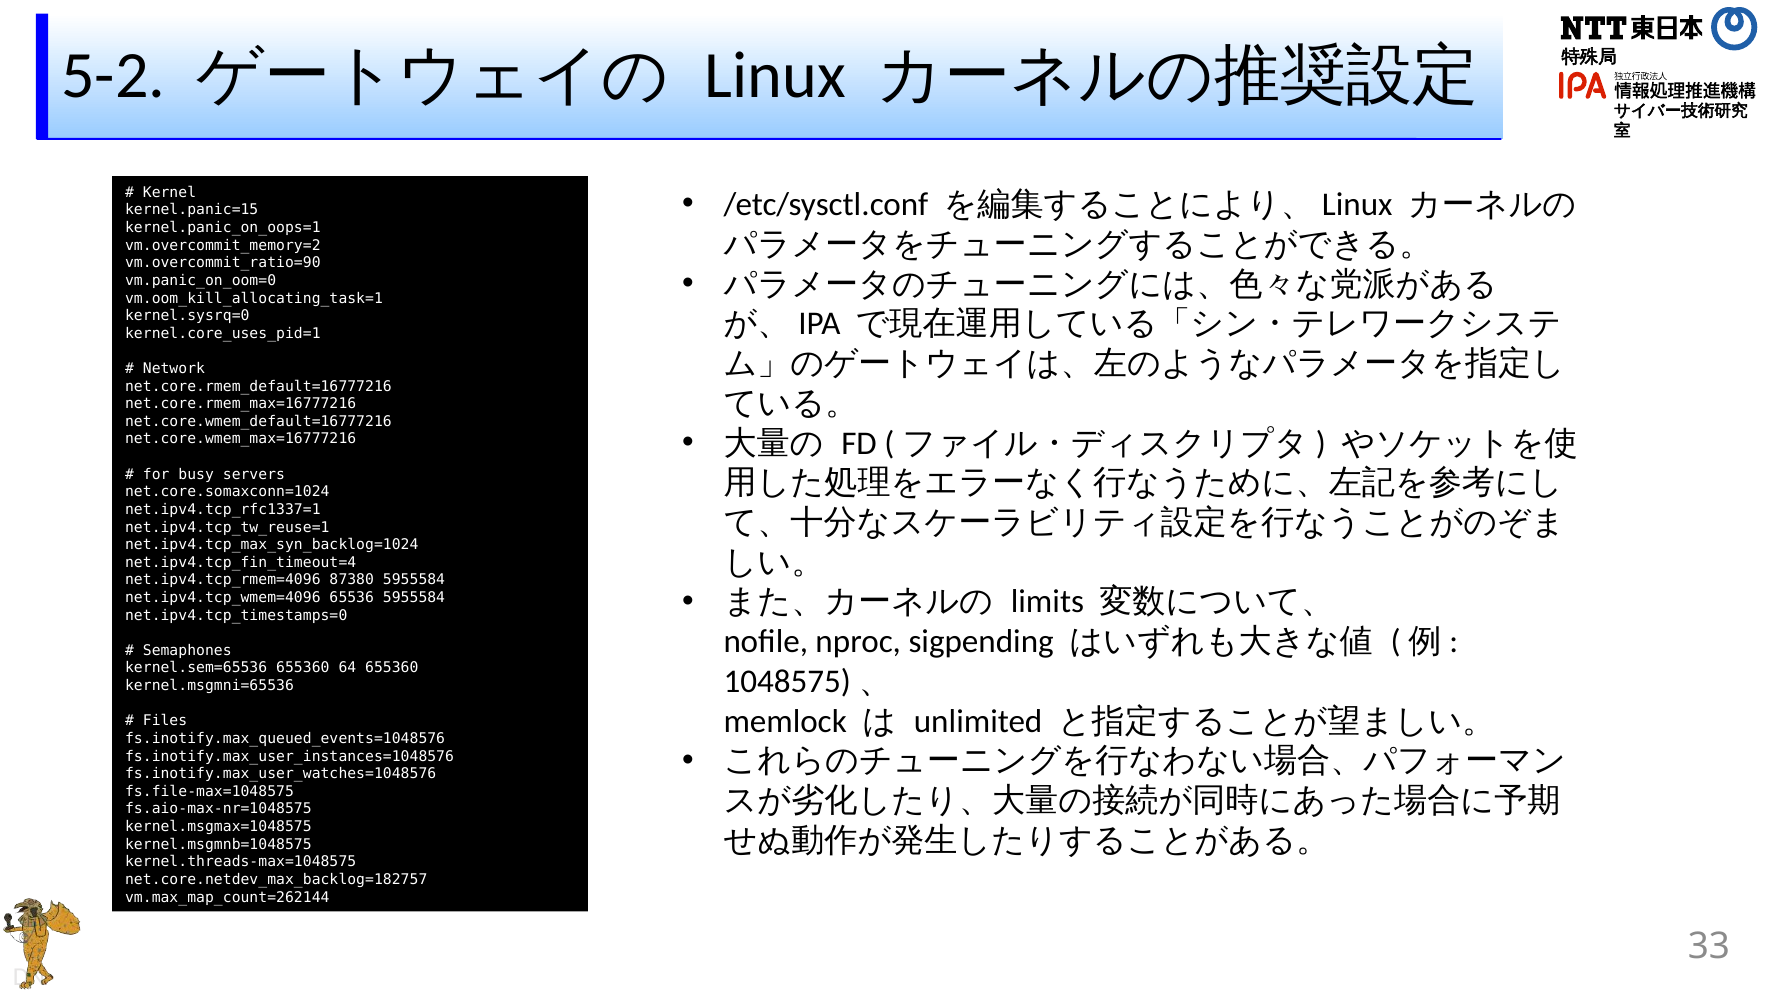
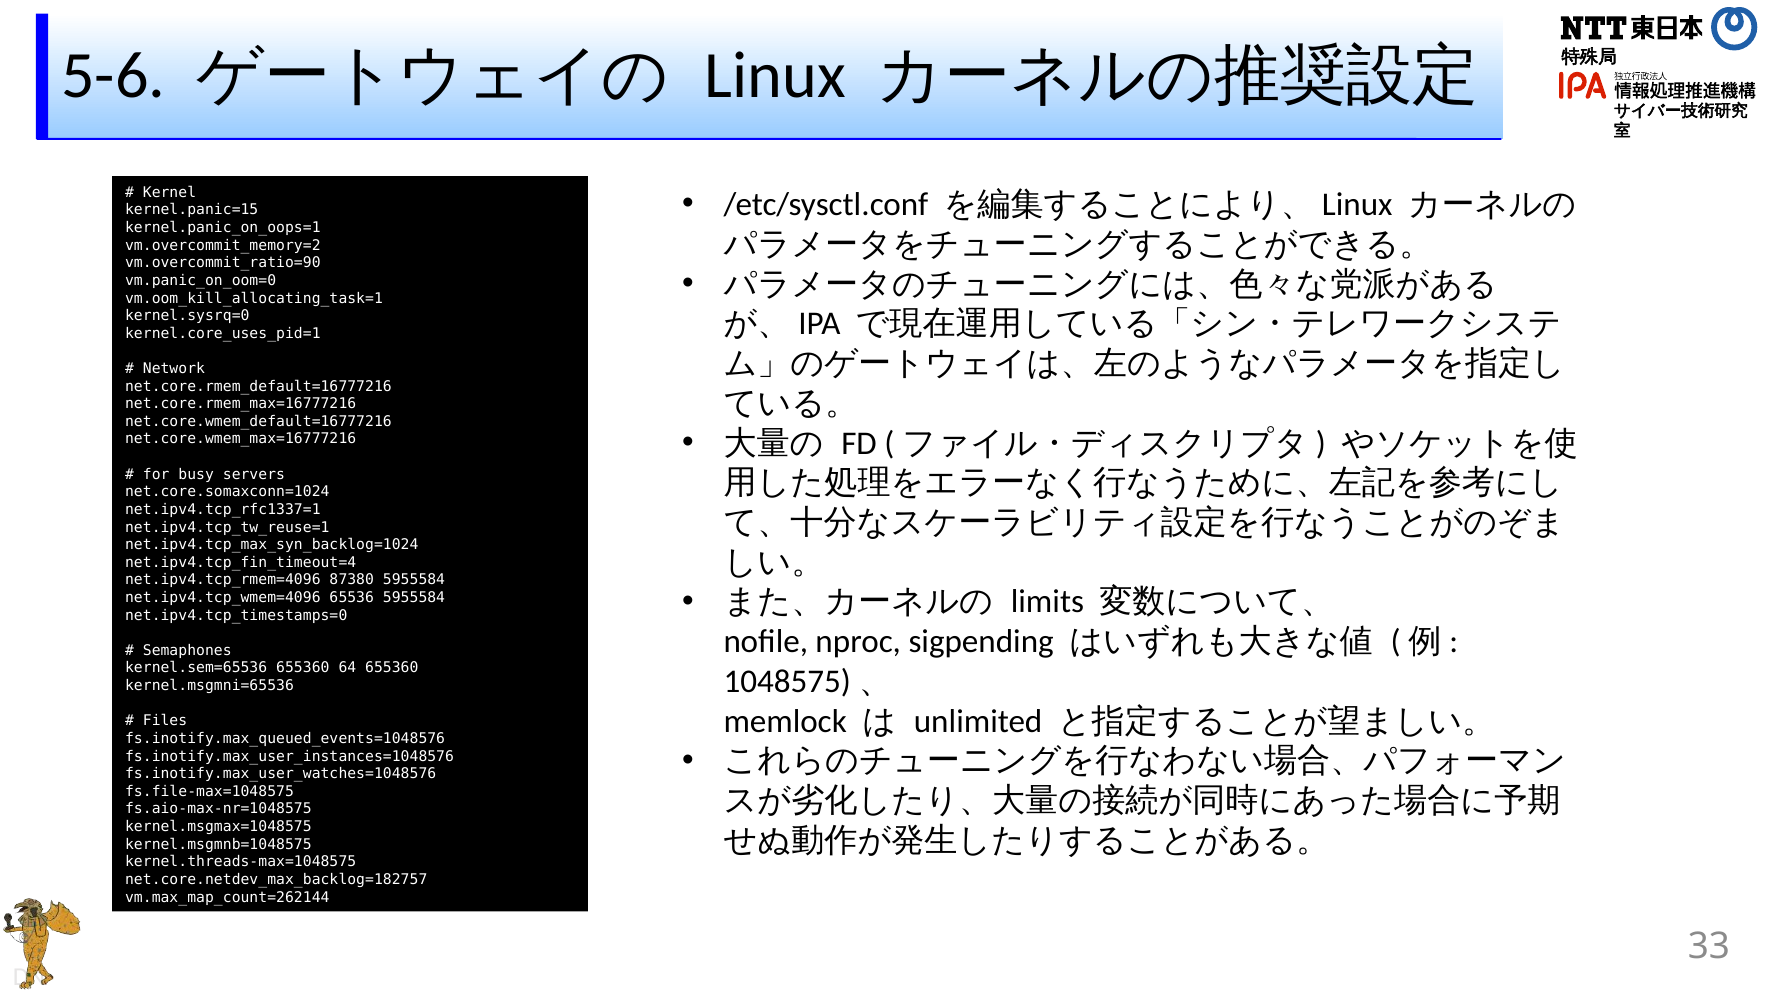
5-2: 5-2 -> 5-6 (113, 76)
